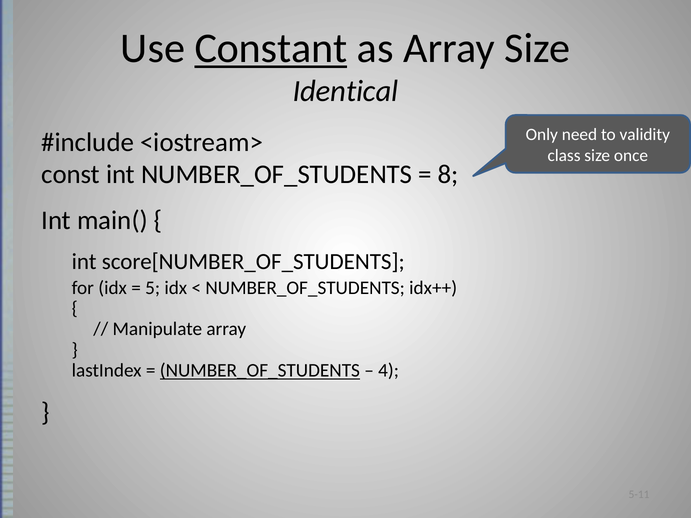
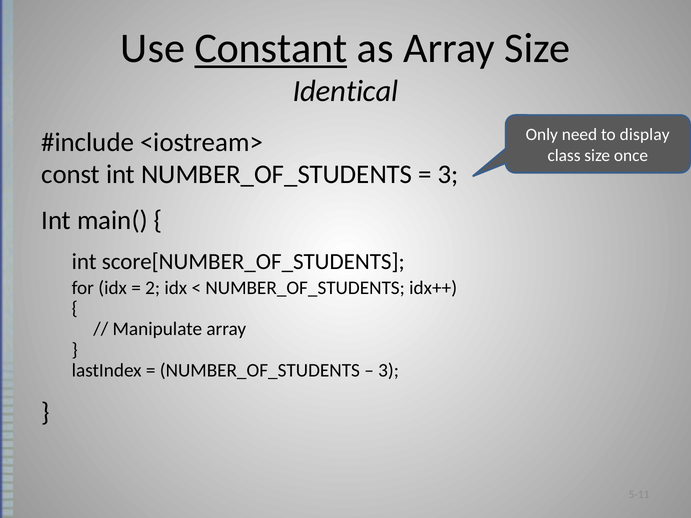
validity: validity -> display (645, 135)
8: 8 -> 3 (448, 175)
5: 5 -> 2 (153, 288)
NUMBER_OF_STUDENTS underline: present -> none (260, 371)
4: 4 -> 3 (389, 371)
